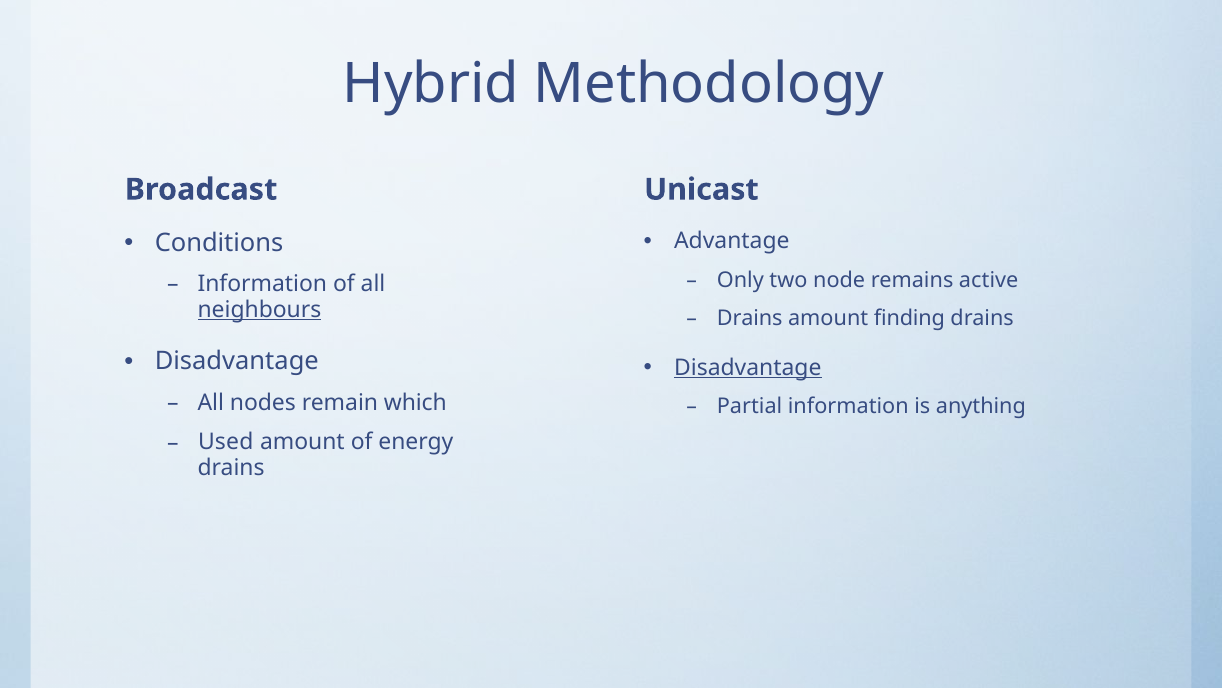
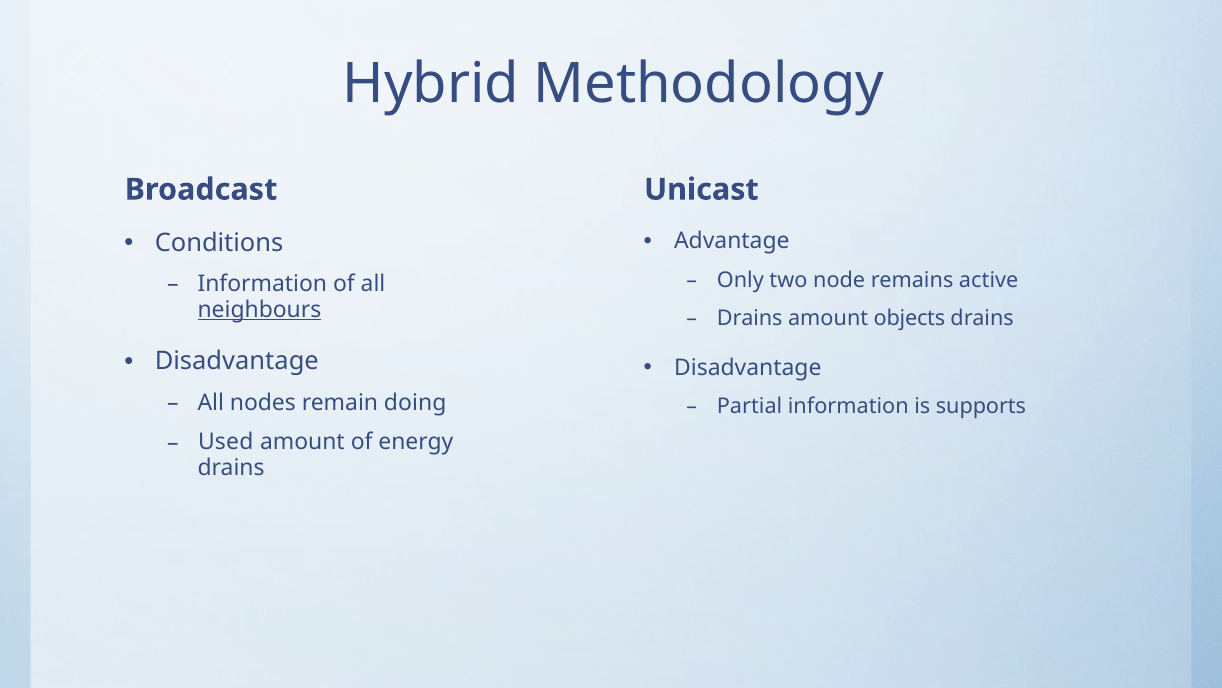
finding: finding -> objects (909, 318)
Disadvantage underline: present -> none (748, 367)
which: which -> doing (415, 402)
anything: anything -> supports (981, 406)
